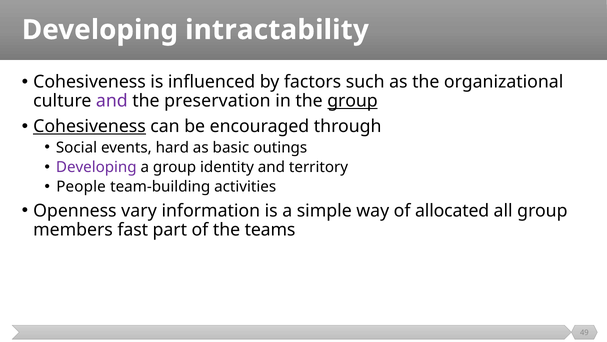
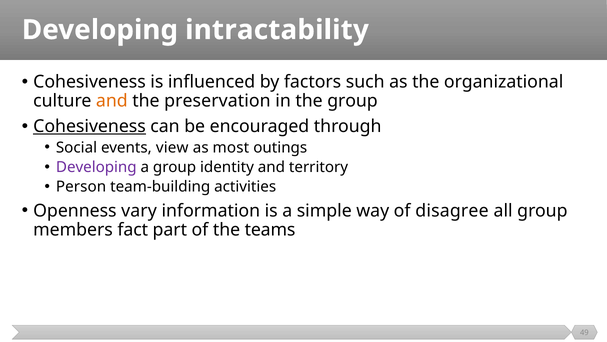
and colour: purple -> orange (112, 101)
group underline: present -> none (352, 101)
hard: hard -> view (172, 147)
basic: basic -> most (231, 147)
People: People -> Person (81, 186)
allocated: allocated -> disagree (452, 210)
fast: fast -> fact (133, 230)
